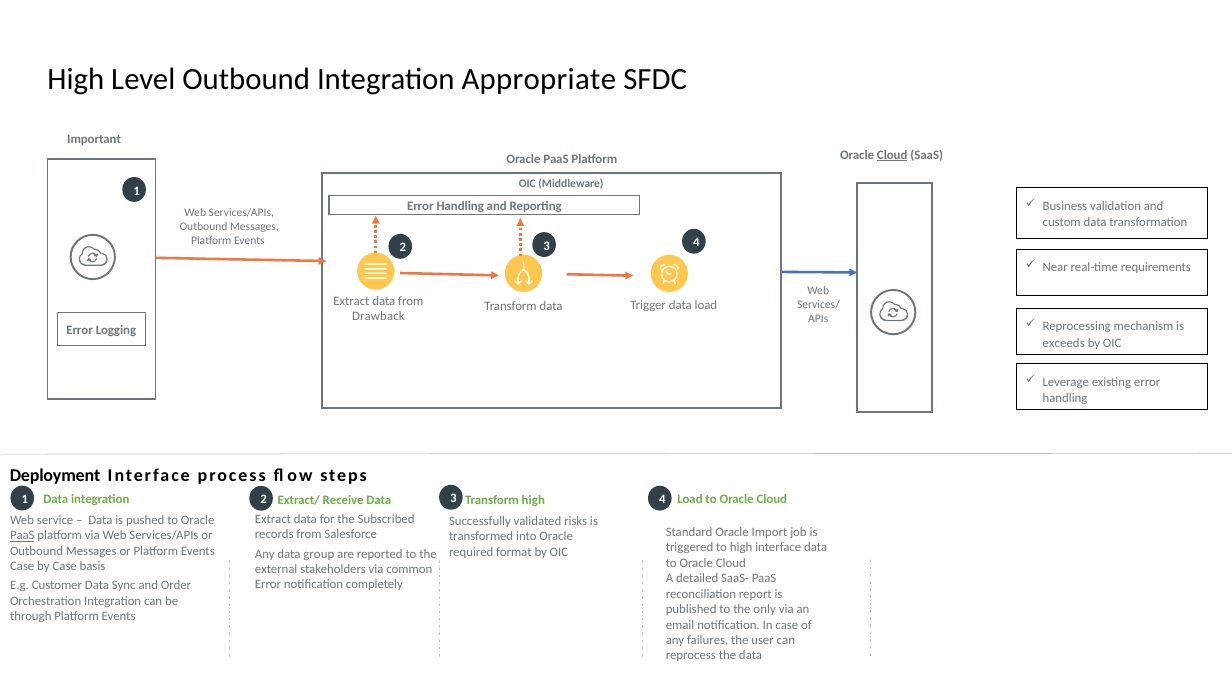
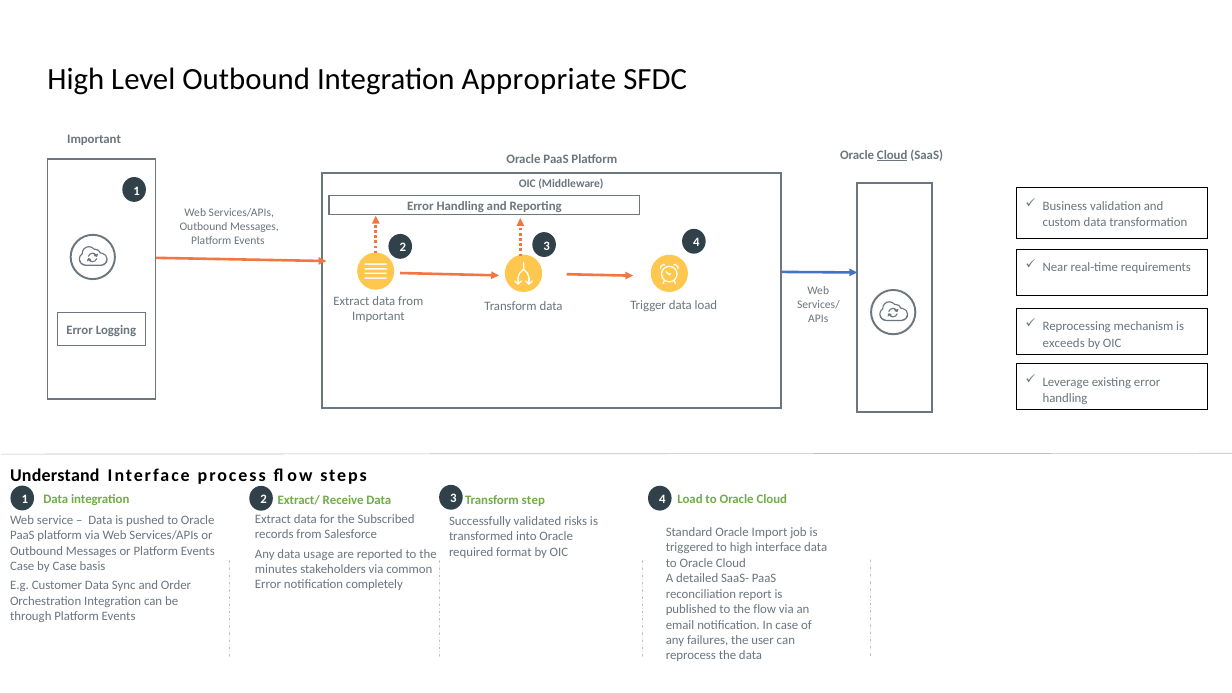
Drawback: Drawback -> Important (378, 317)
Deployment: Deployment -> Understand (55, 476)
Transform high: high -> step (533, 500)
PaaS underline: present -> none (22, 535)
group: group -> usage (319, 554)
external: external -> minutes (276, 569)
the only: only -> flow (765, 609)
